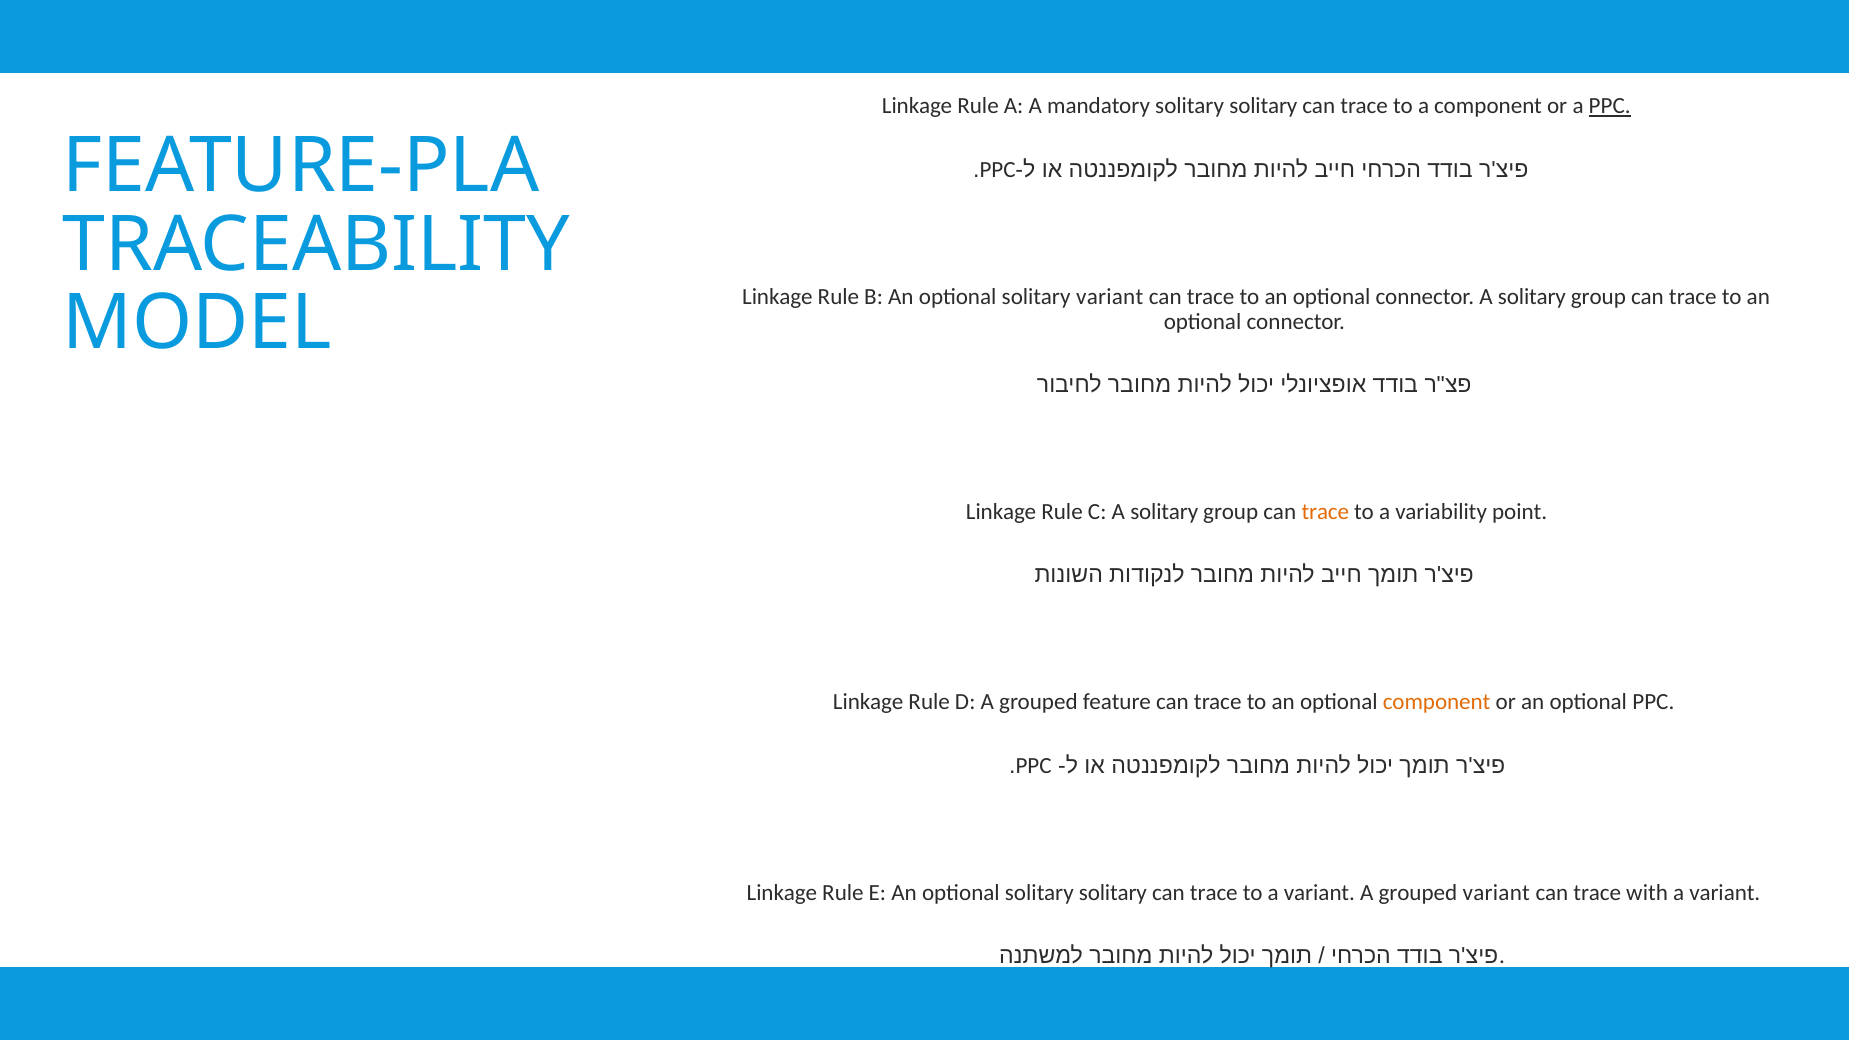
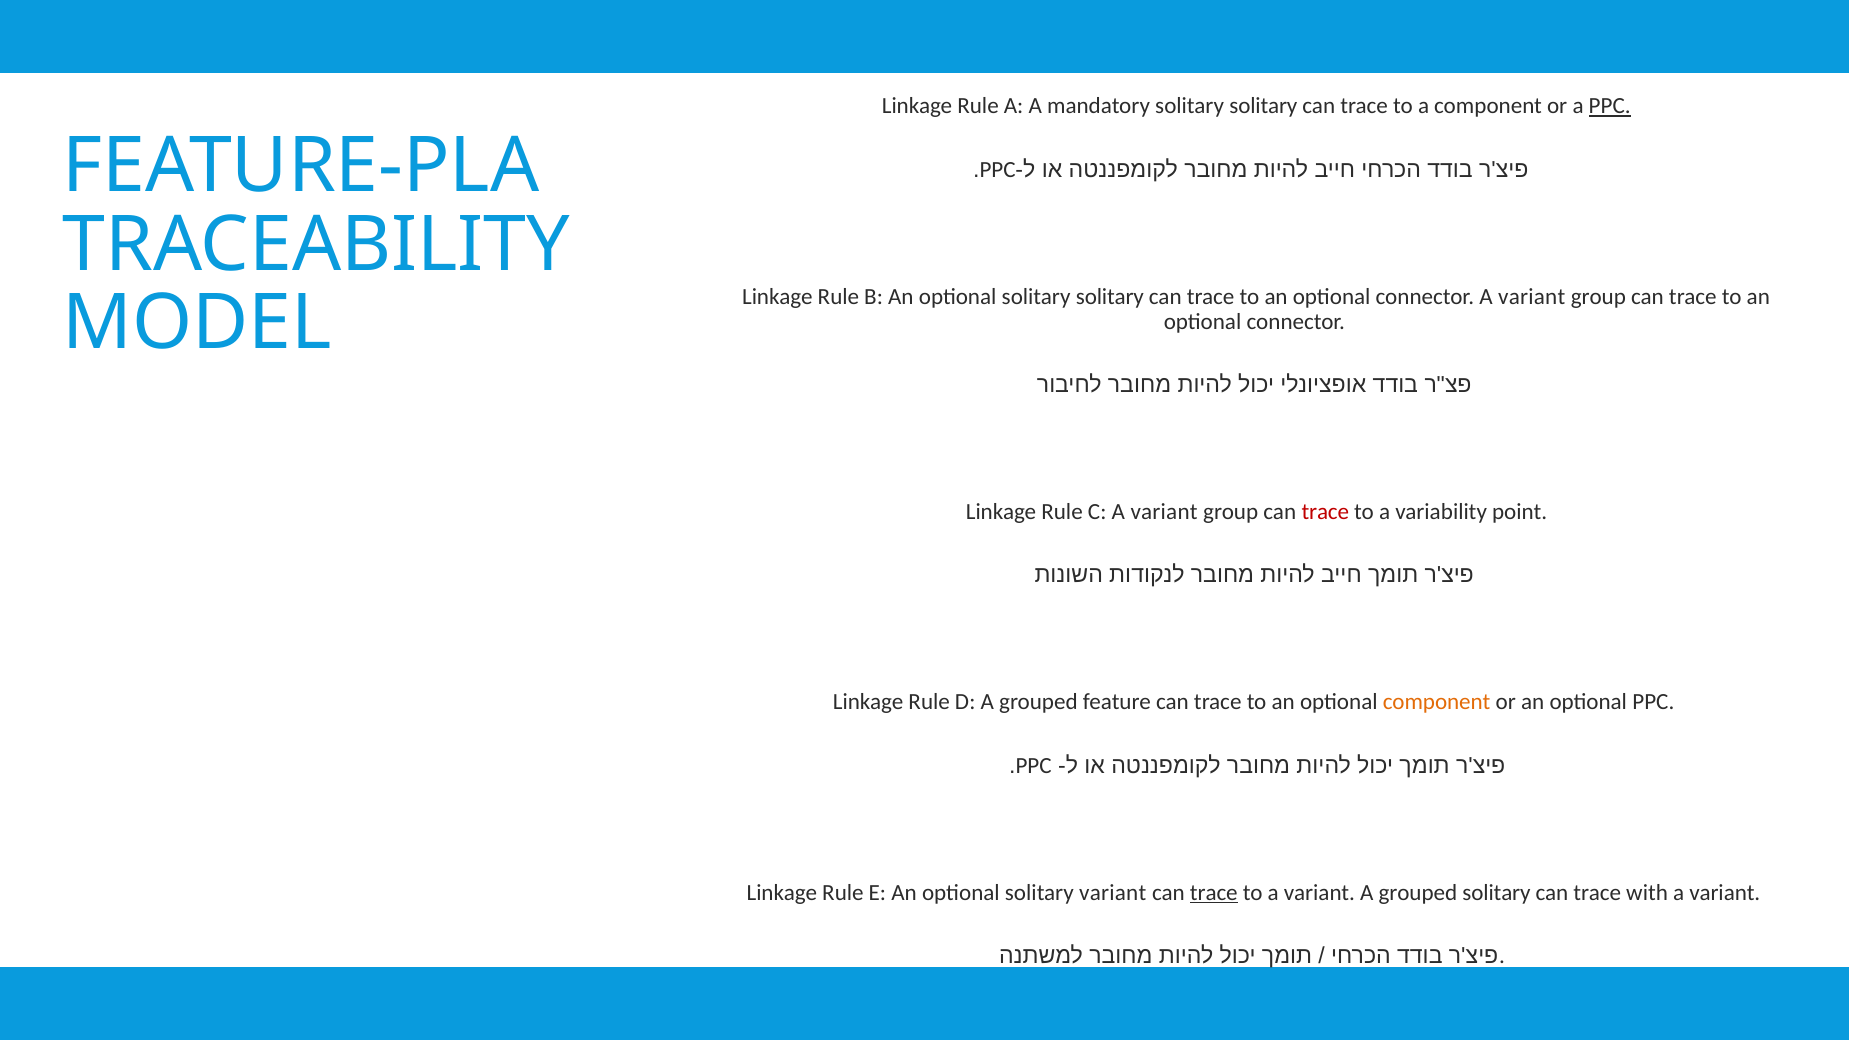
optional solitary variant: variant -> solitary (1110, 297)
connector A solitary: solitary -> variant (1532, 297)
C A solitary: solitary -> variant (1164, 512)
trace colour: orange -> red (1325, 512)
optional solitary solitary: solitary -> variant (1113, 893)
trace underline: none -> present (1214, 893)
grouped variant: variant -> solitary (1496, 893)
